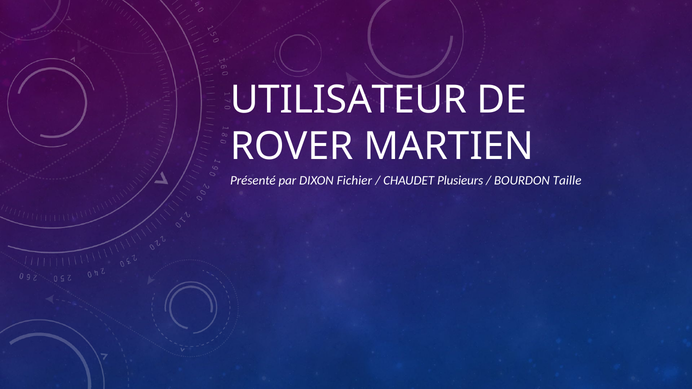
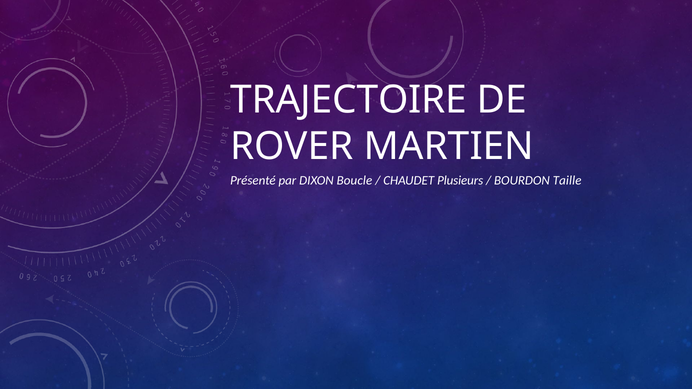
UTILISATEUR: UTILISATEUR -> TRAJECTOIRE (349, 100)
Fichier: Fichier -> Boucle (354, 180)
